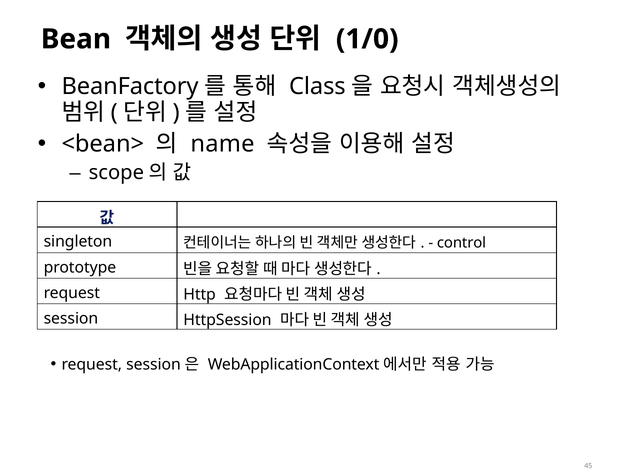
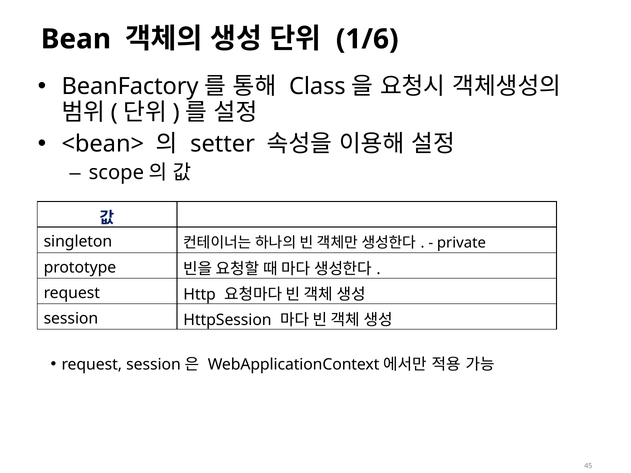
1/0: 1/0 -> 1/6 (367, 39)
name: name -> setter (223, 144)
control: control -> private (461, 243)
